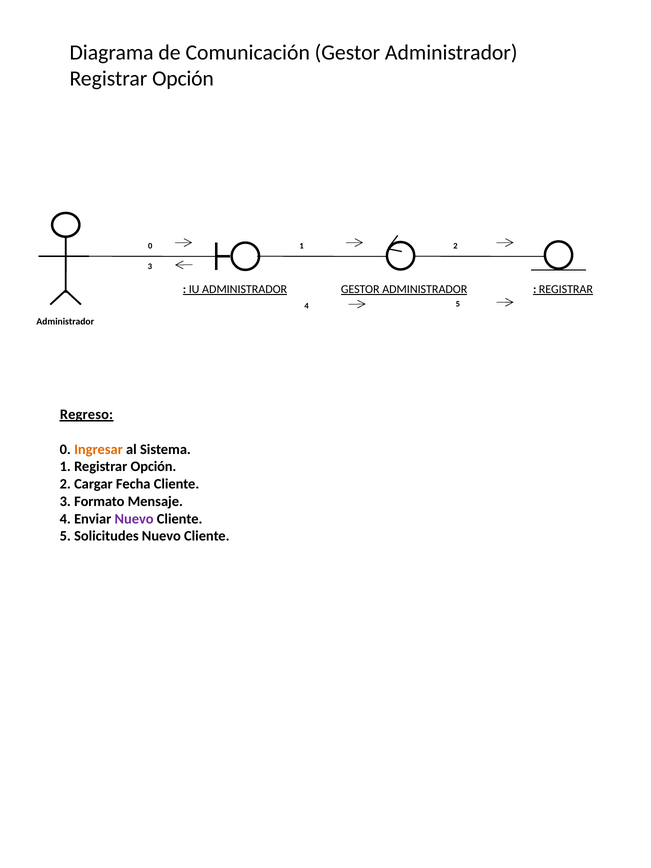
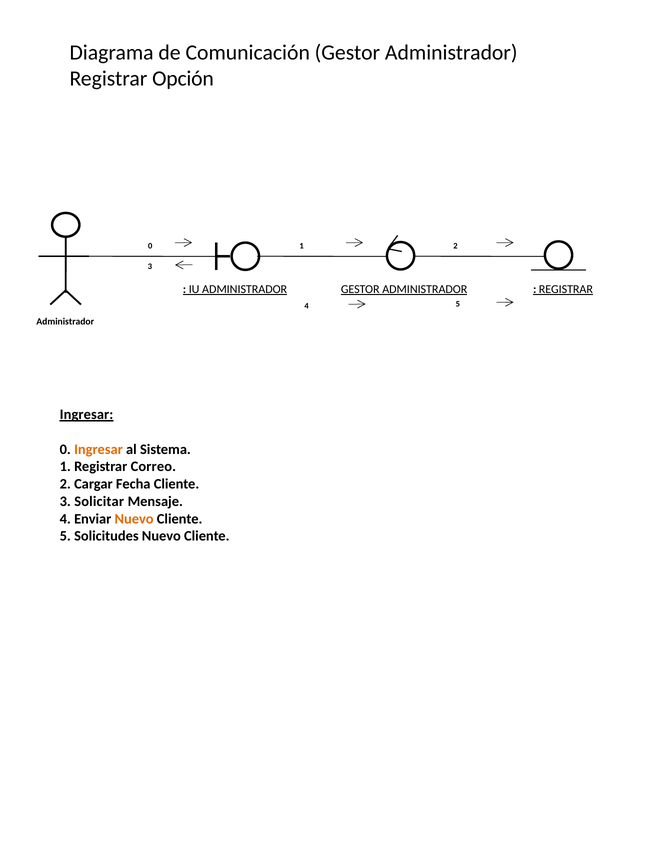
Regreso: Regreso -> Ingresar (87, 415)
1 Registrar Opción: Opción -> Correo (153, 467)
Formato: Formato -> Solicitar (99, 501)
Nuevo colour: purple -> orange (134, 519)
